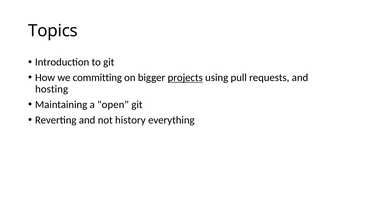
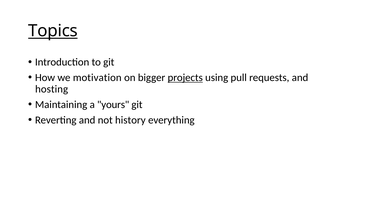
Topics underline: none -> present (53, 31)
committing: committing -> motivation (97, 78)
open: open -> yours (113, 105)
